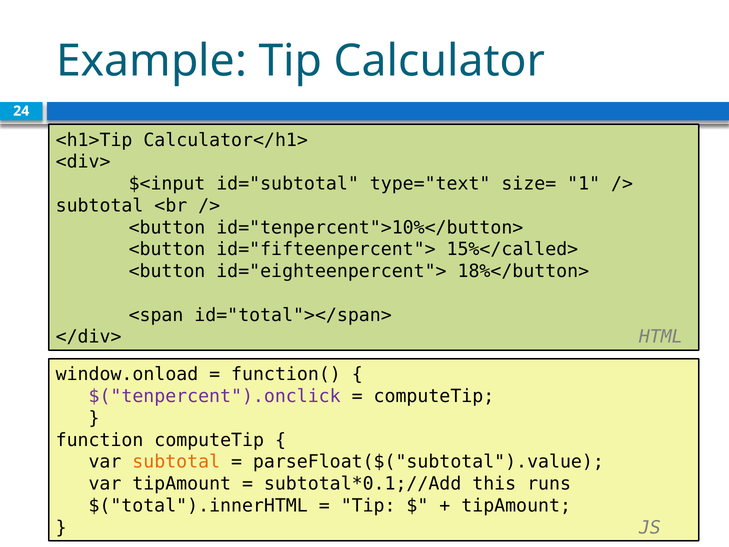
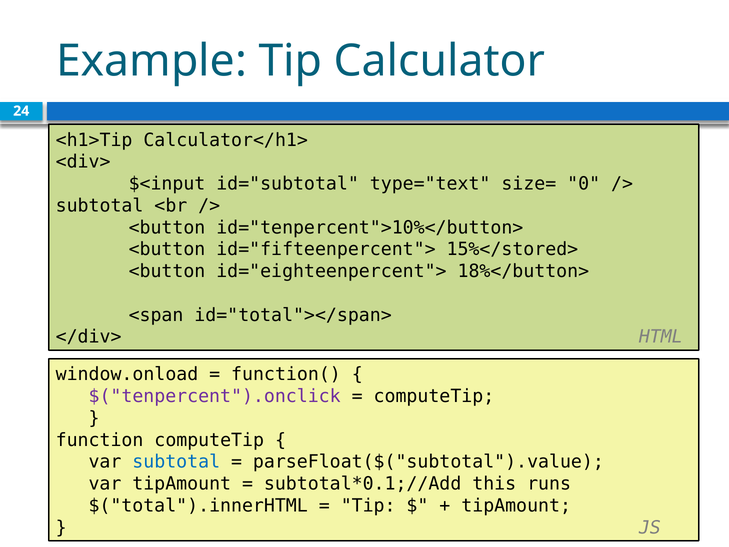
1: 1 -> 0 (584, 184)
15%</called>: 15%</called> -> 15%</stored> (512, 249)
subtotal colour: orange -> blue (176, 462)
